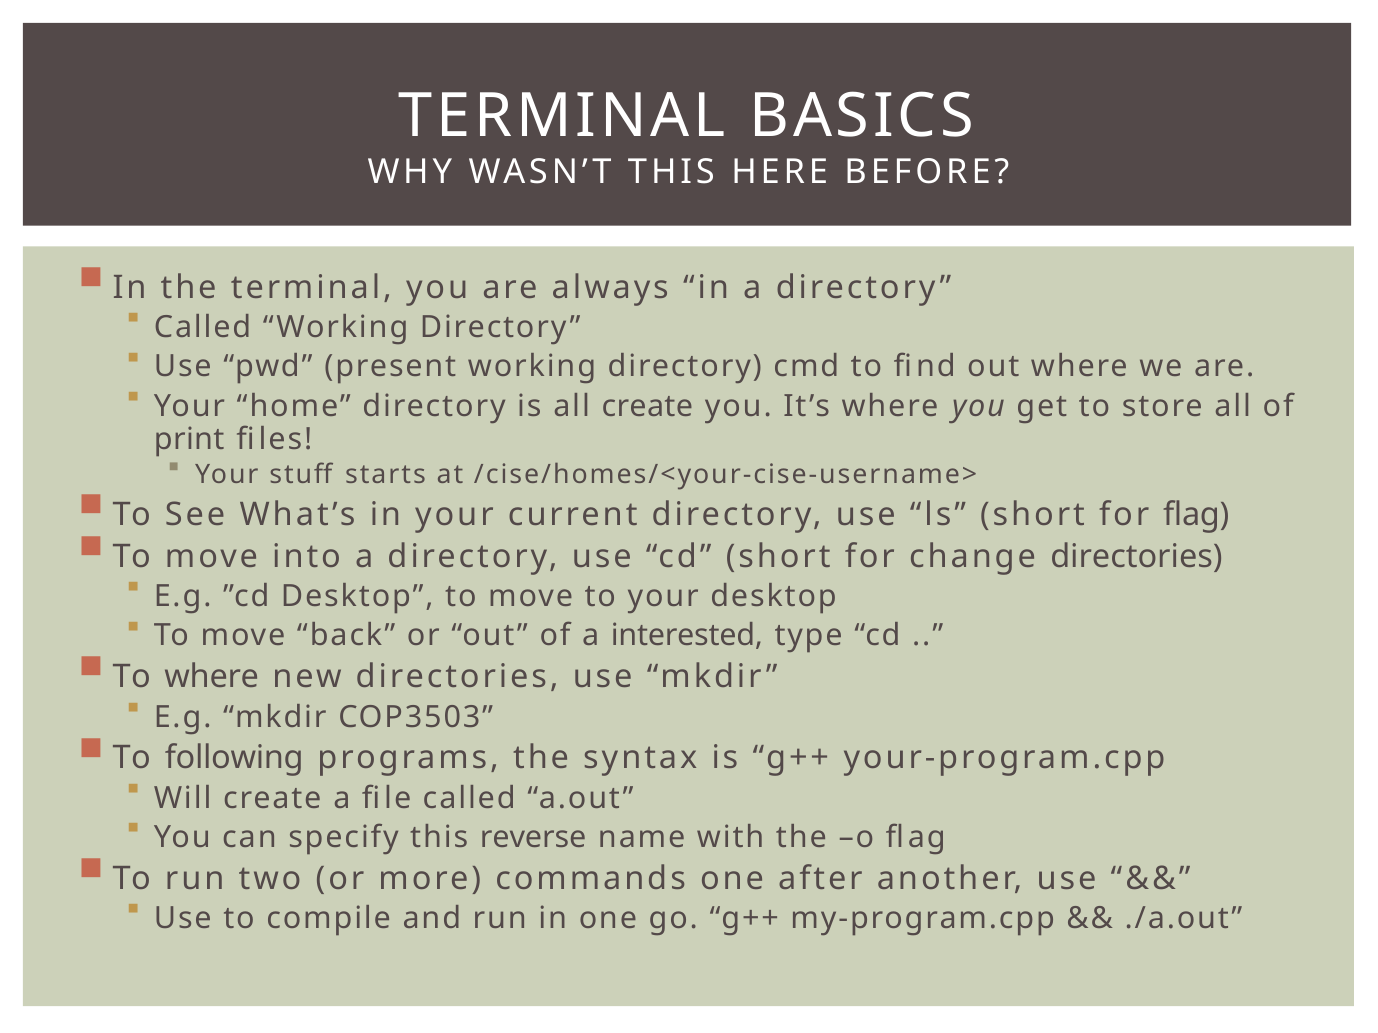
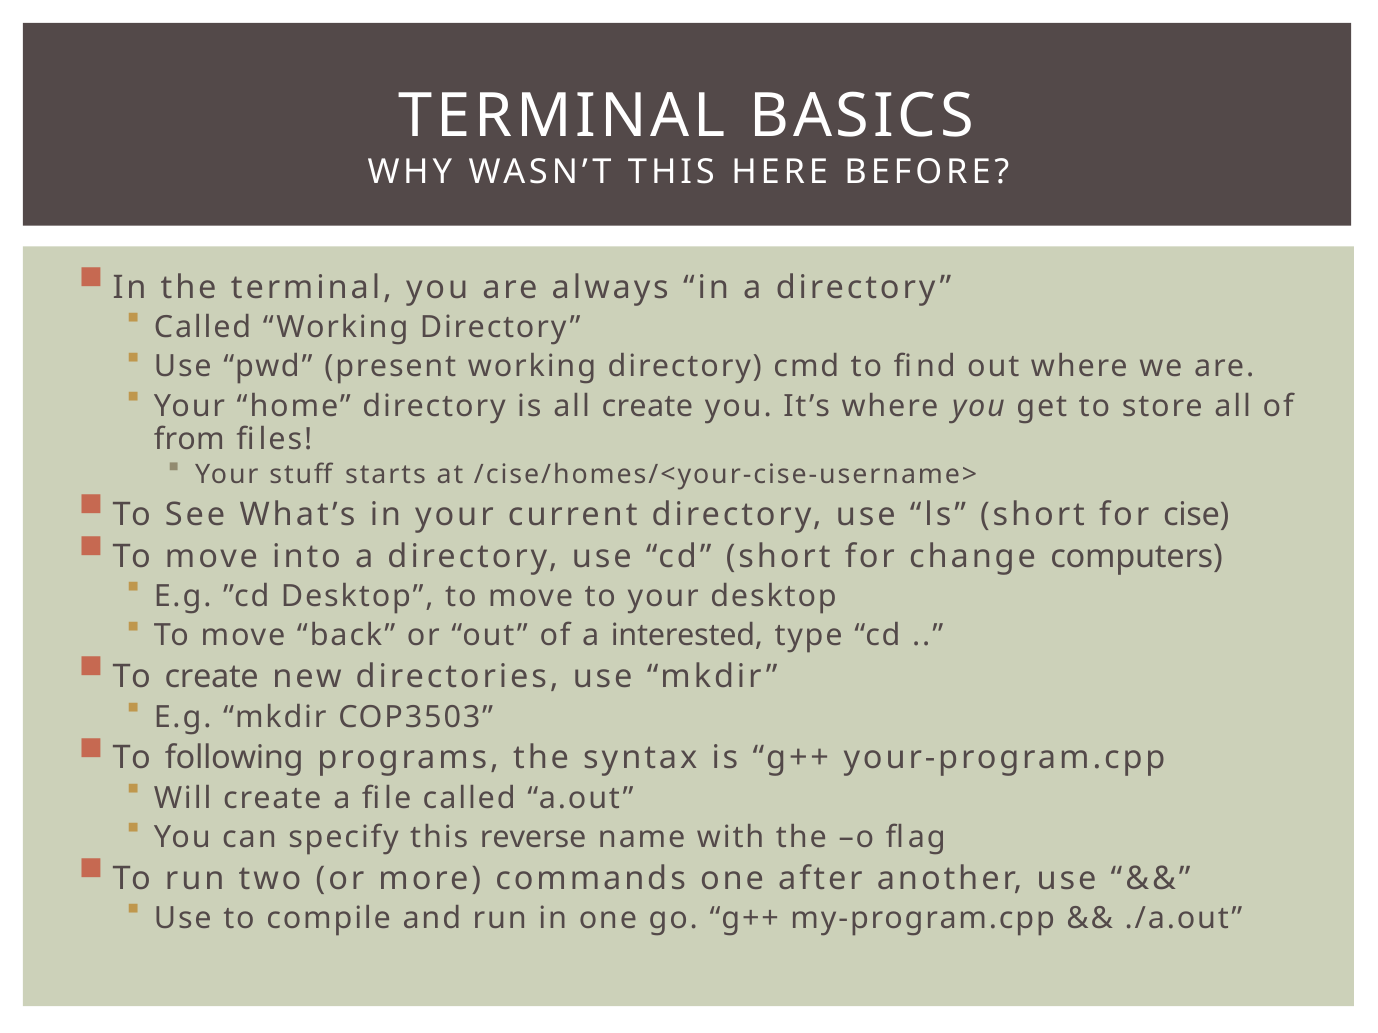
print: print -> from (189, 439)
for flag: flag -> cise (1196, 515)
change directories: directories -> computers (1137, 557)
To where: where -> create (212, 677)
